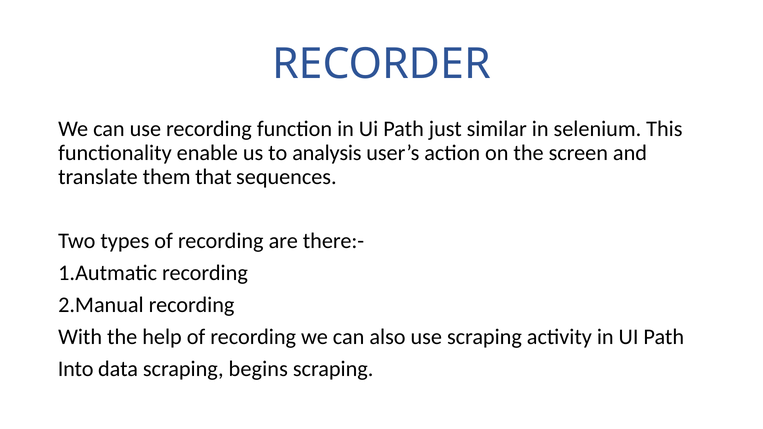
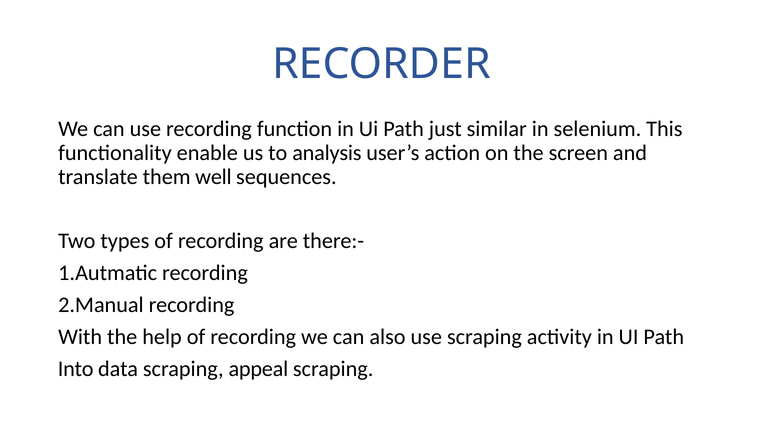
that: that -> well (213, 177)
begins: begins -> appeal (258, 369)
